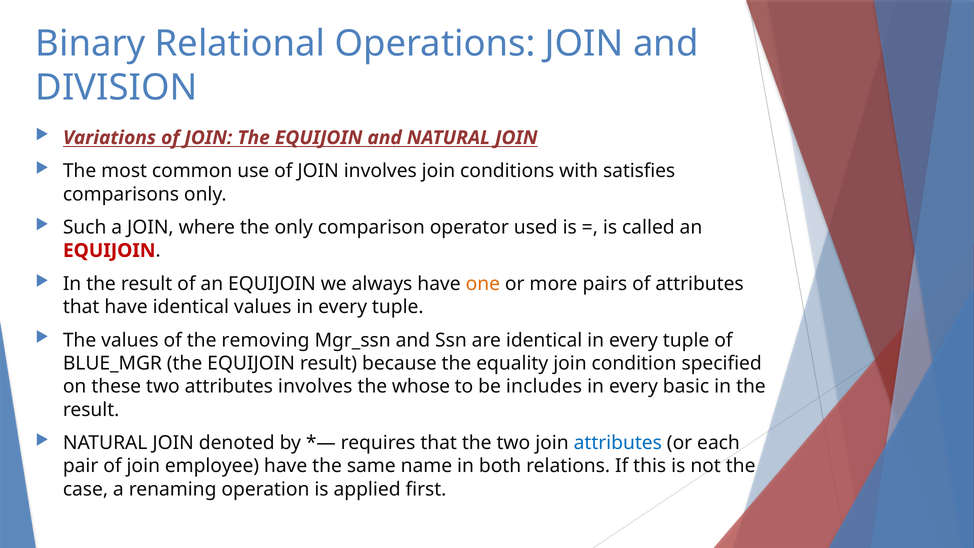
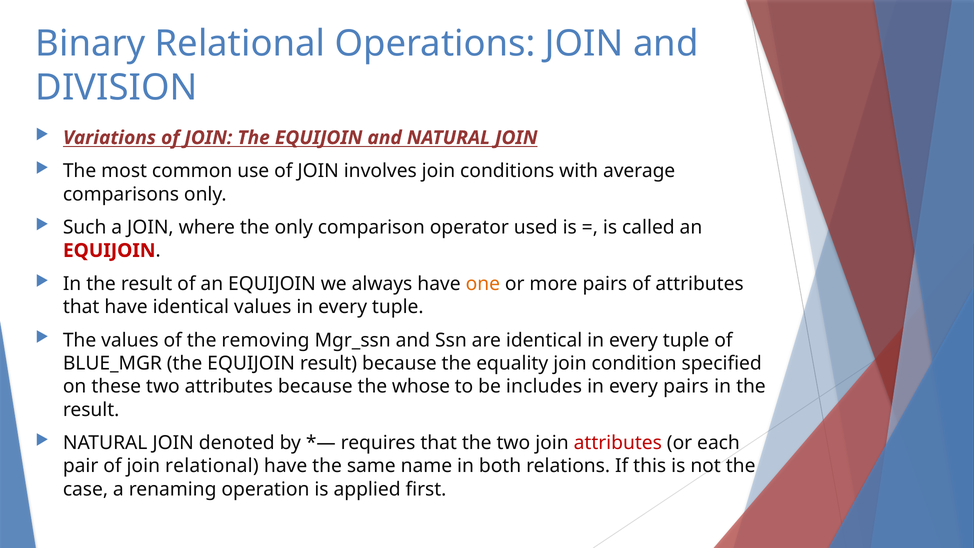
satisfies: satisfies -> average (639, 171)
attributes involves: involves -> because (315, 386)
every basic: basic -> pairs (686, 386)
attributes colour: blue -> red (618, 443)
join employee: employee -> relational (212, 466)
